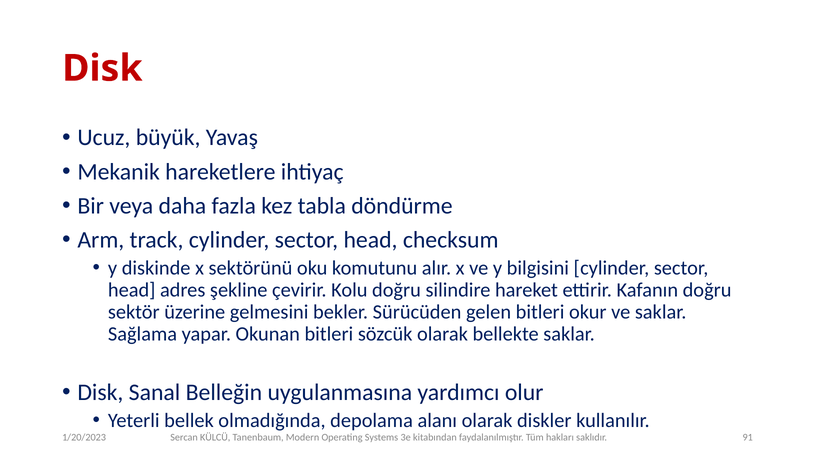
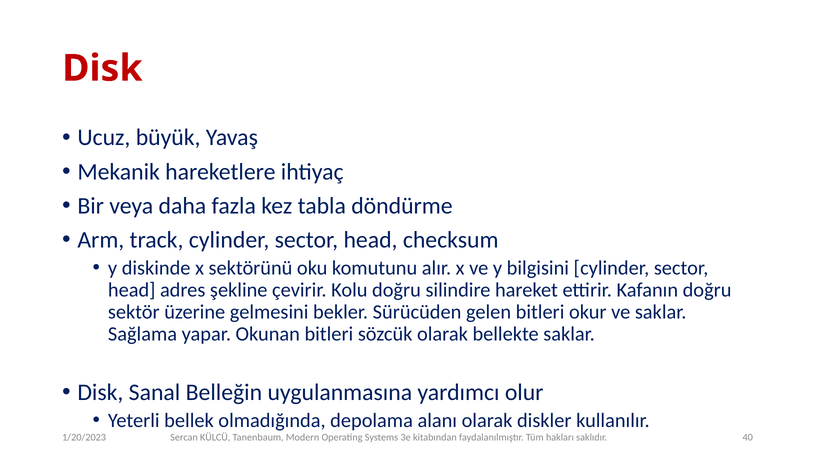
91: 91 -> 40 (748, 438)
